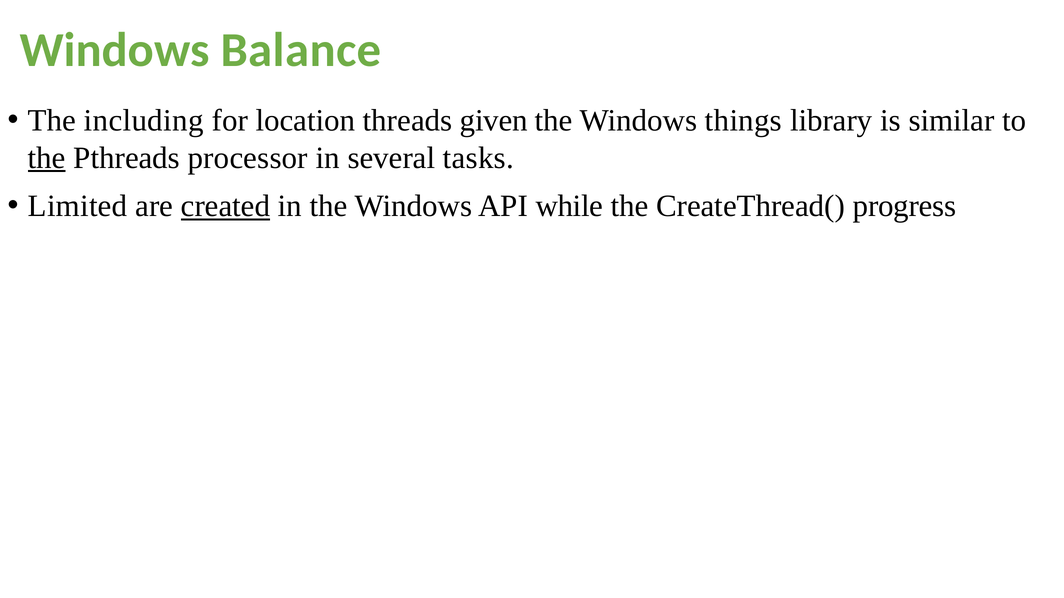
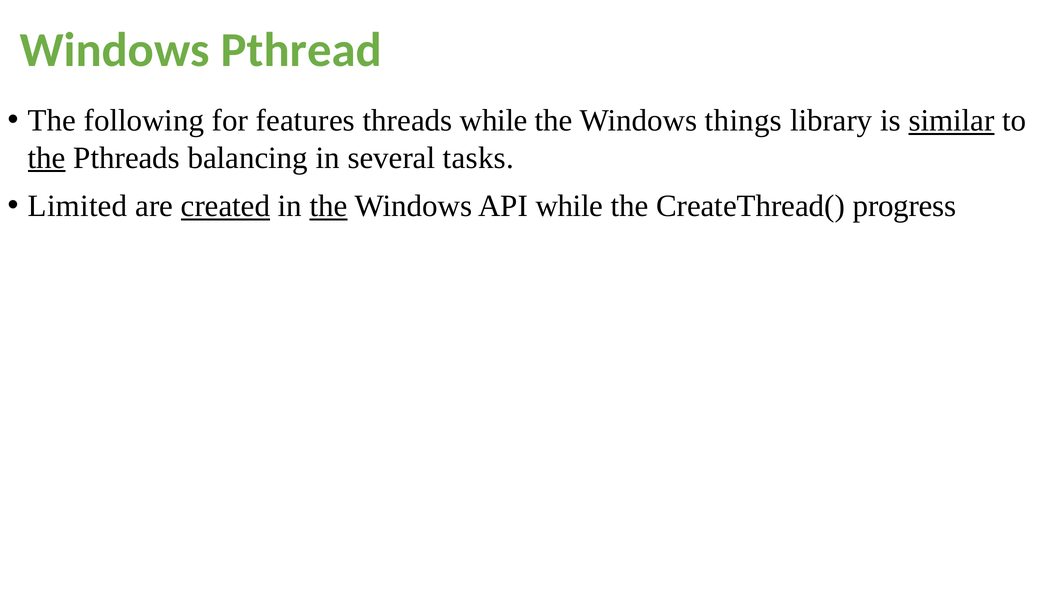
Balance: Balance -> Pthread (301, 50)
including: including -> following (144, 121)
location: location -> features (305, 121)
threads given: given -> while (494, 121)
similar underline: none -> present (952, 121)
processor: processor -> balancing (248, 158)
the underline: none -> present (329, 206)
